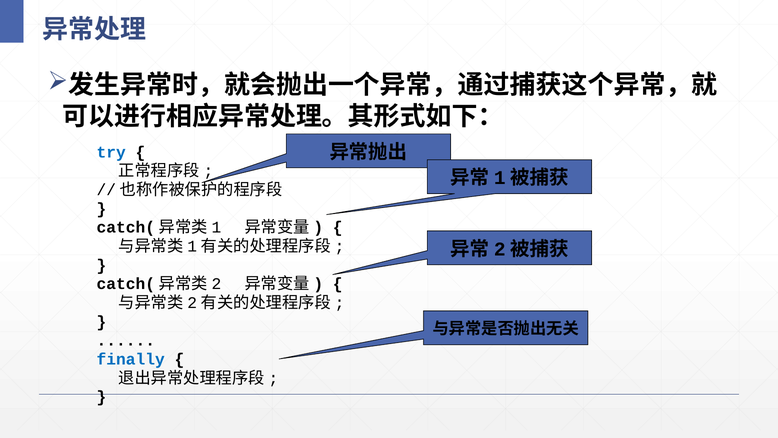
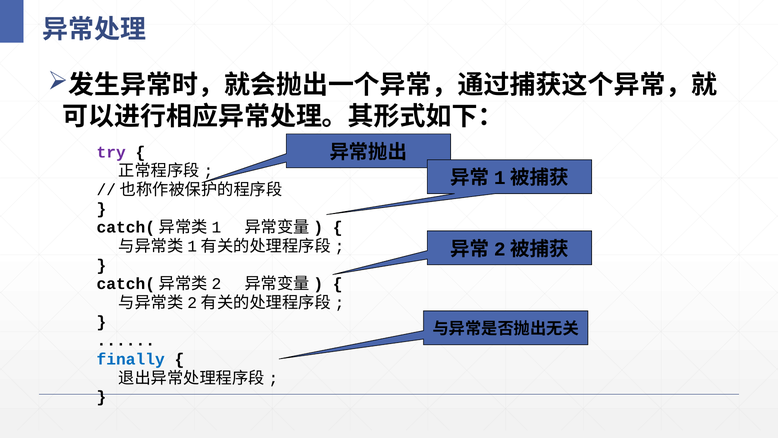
try colour: blue -> purple (111, 152)
